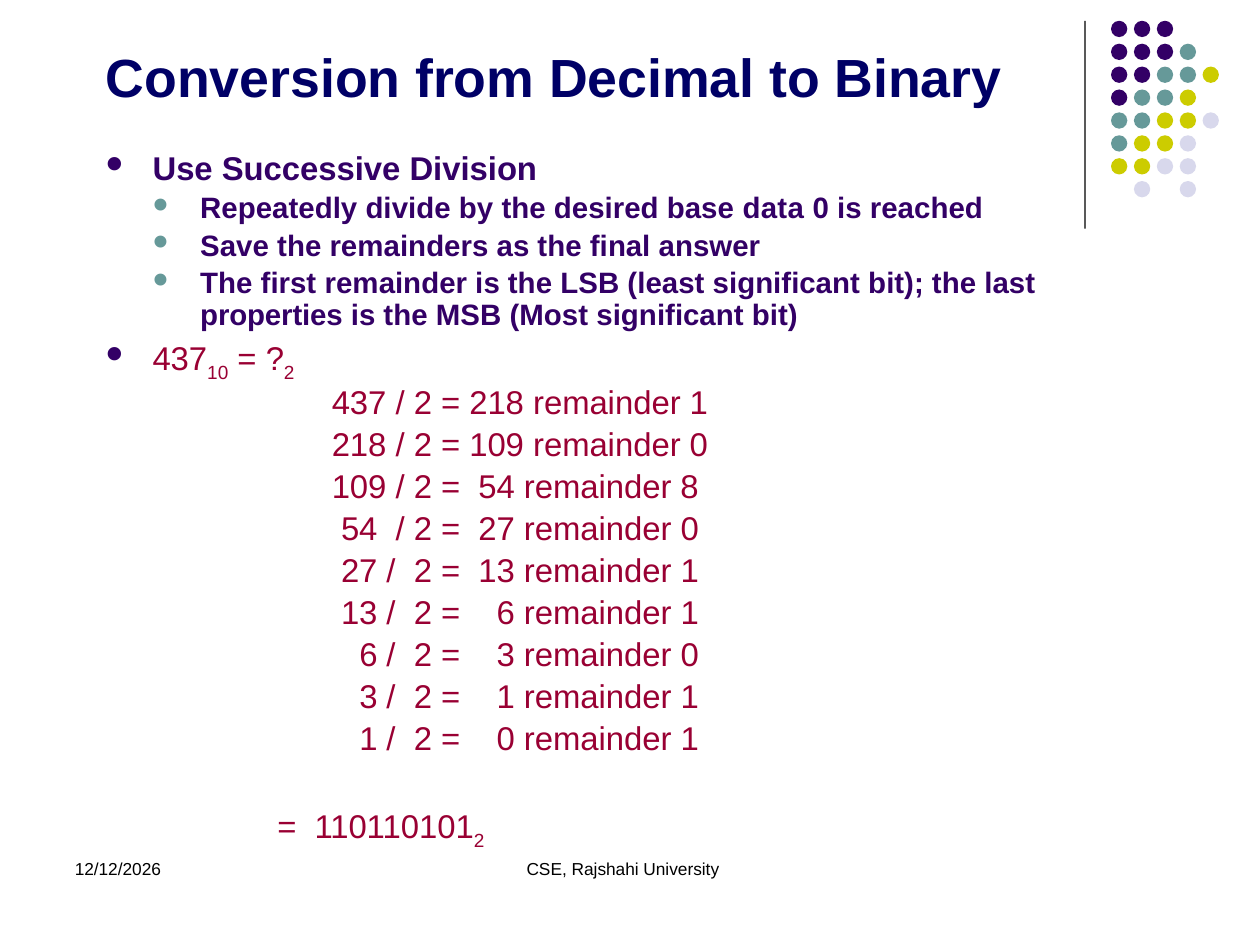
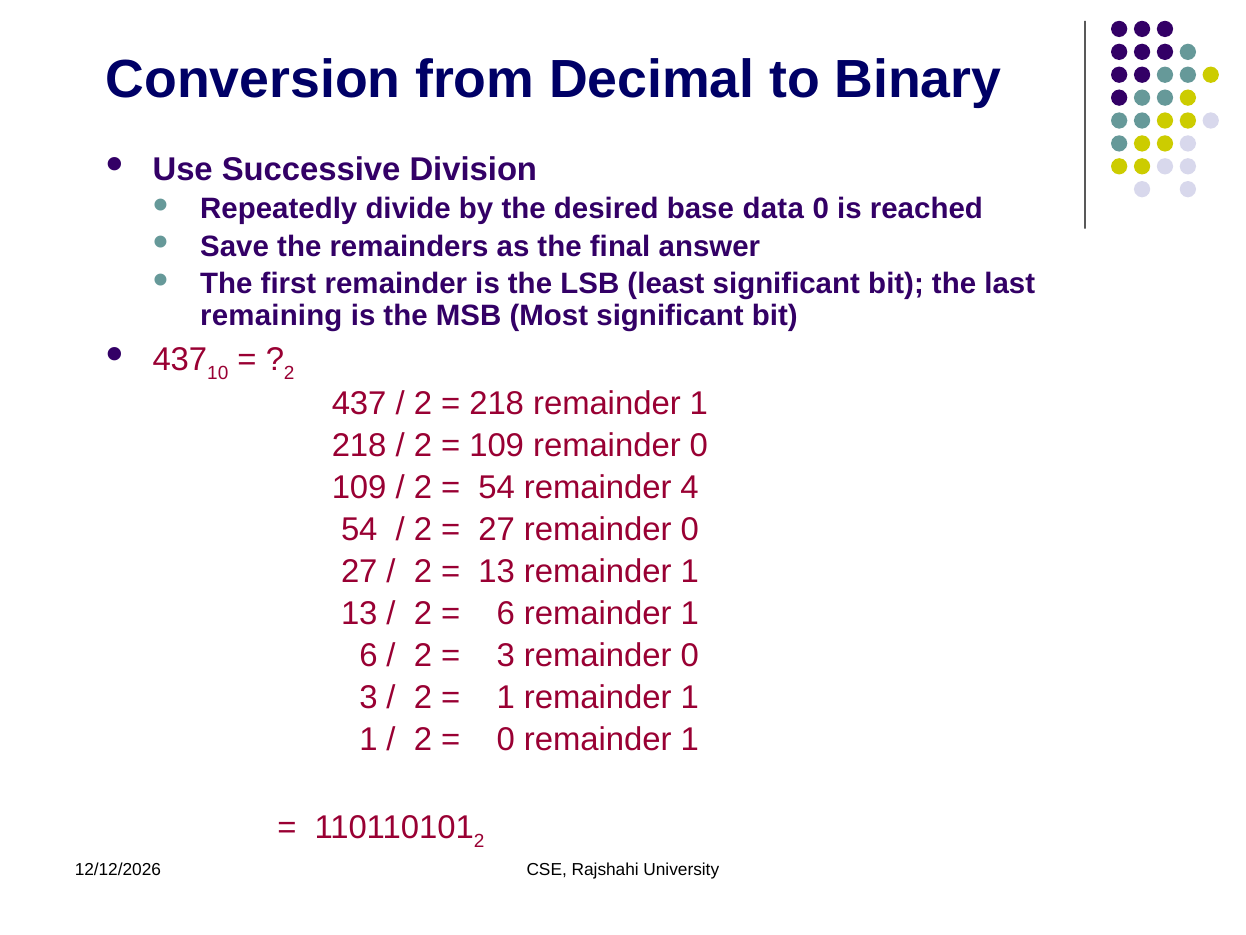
properties: properties -> remaining (271, 316)
8: 8 -> 4 (690, 487)
